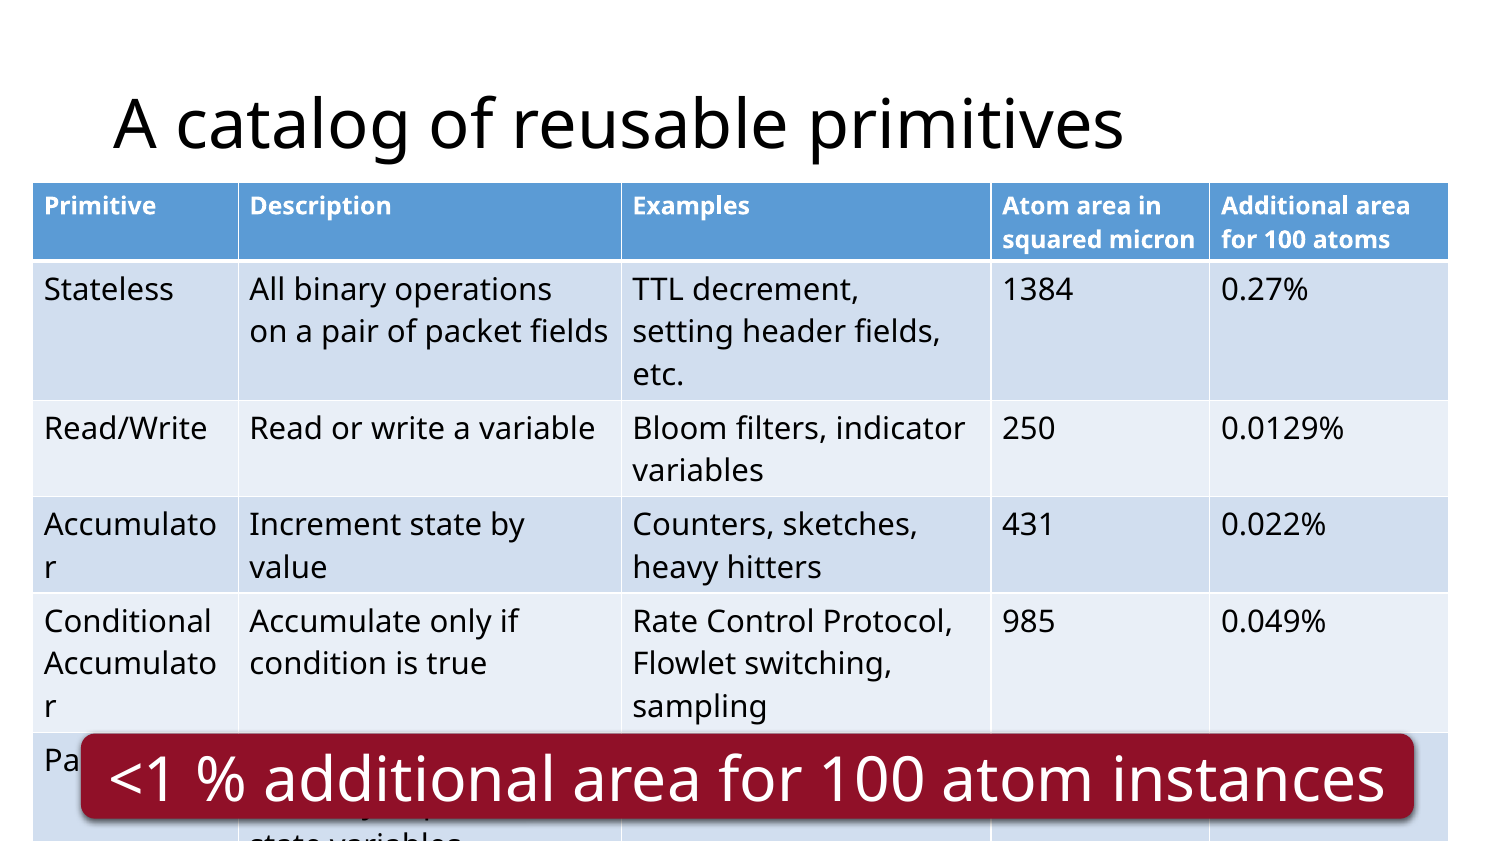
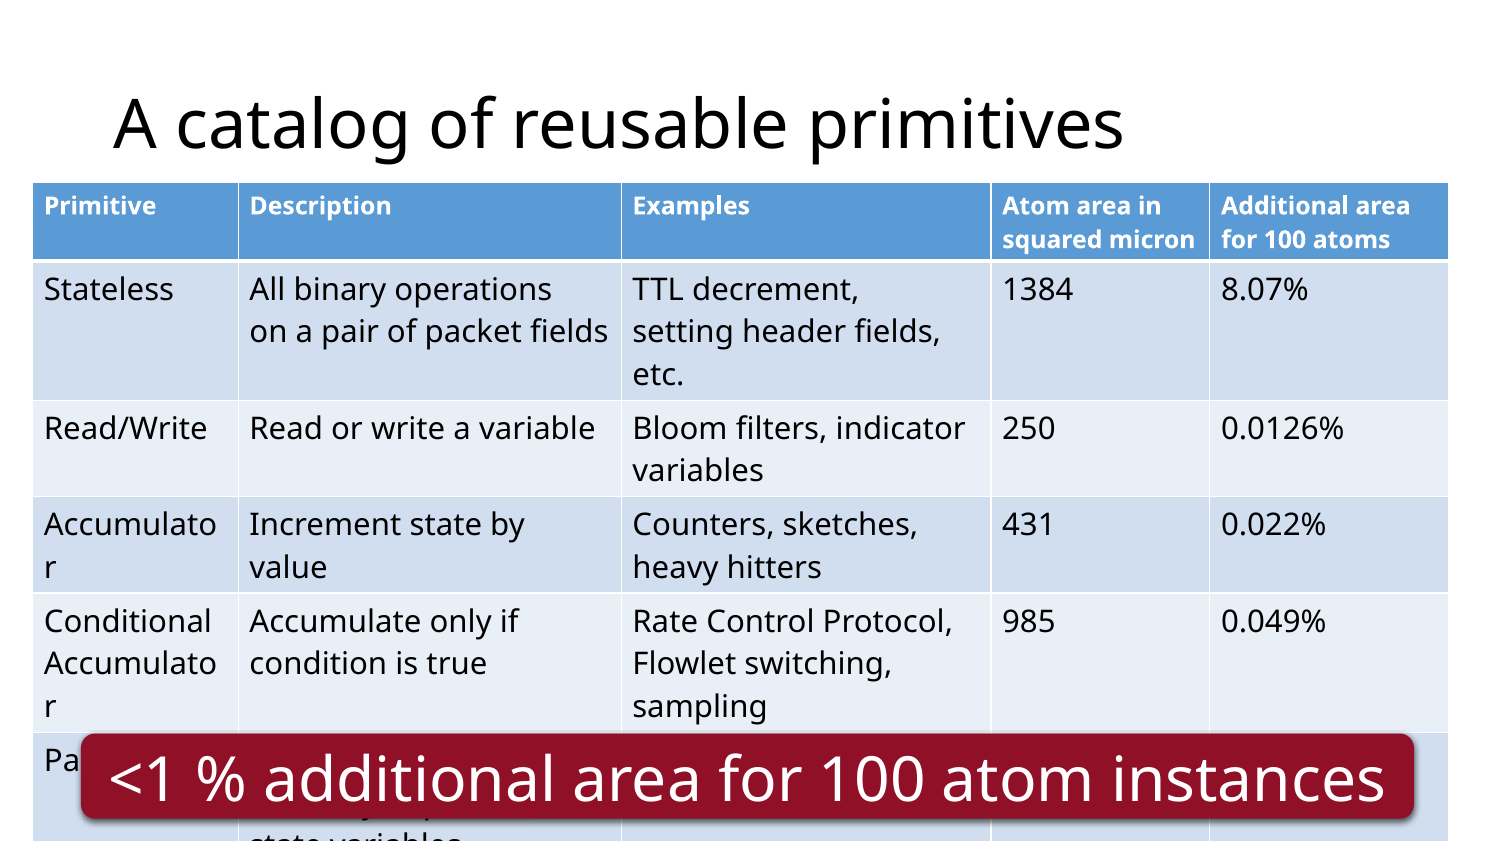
0.27%: 0.27% -> 8.07% (1265, 290)
0.0129%: 0.0129% -> 0.0126% (1283, 429)
